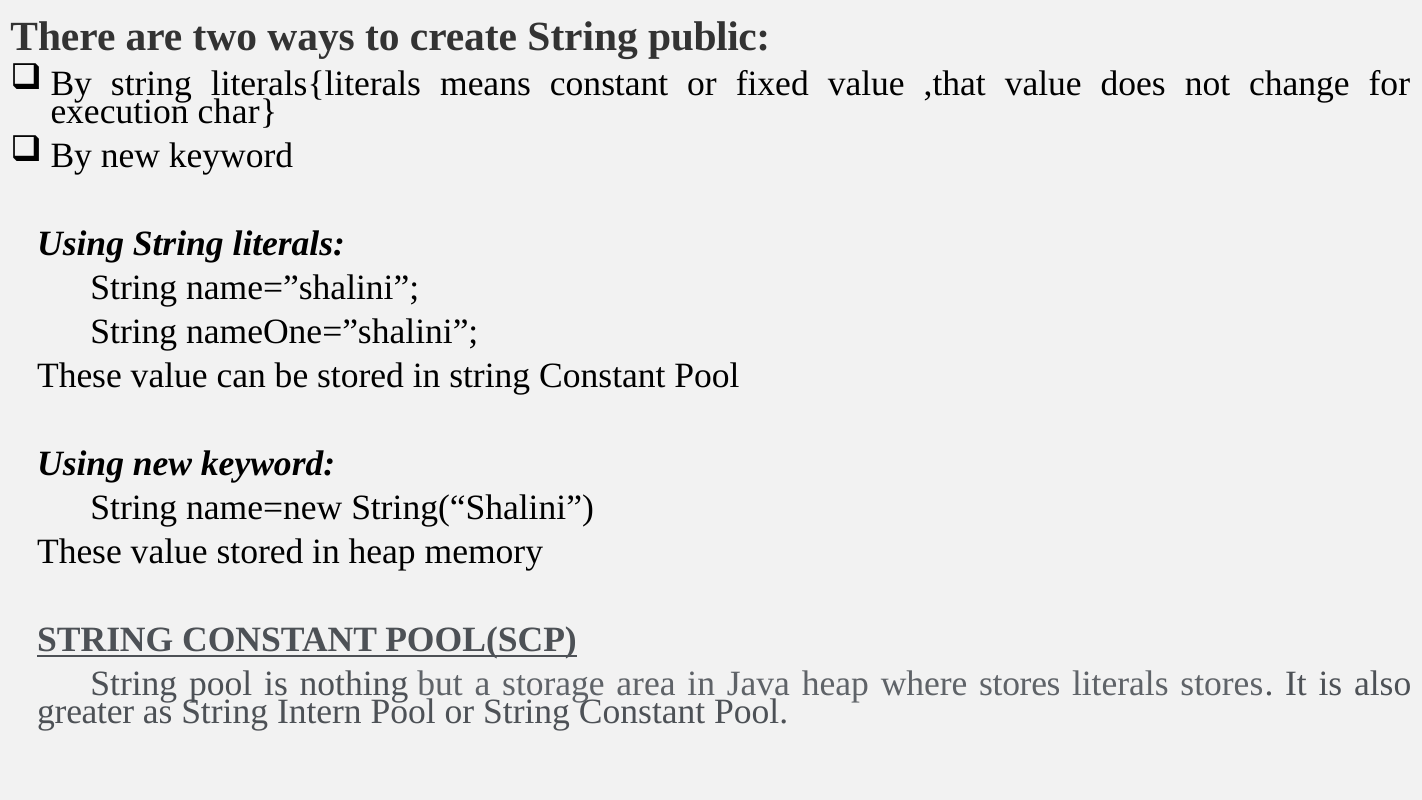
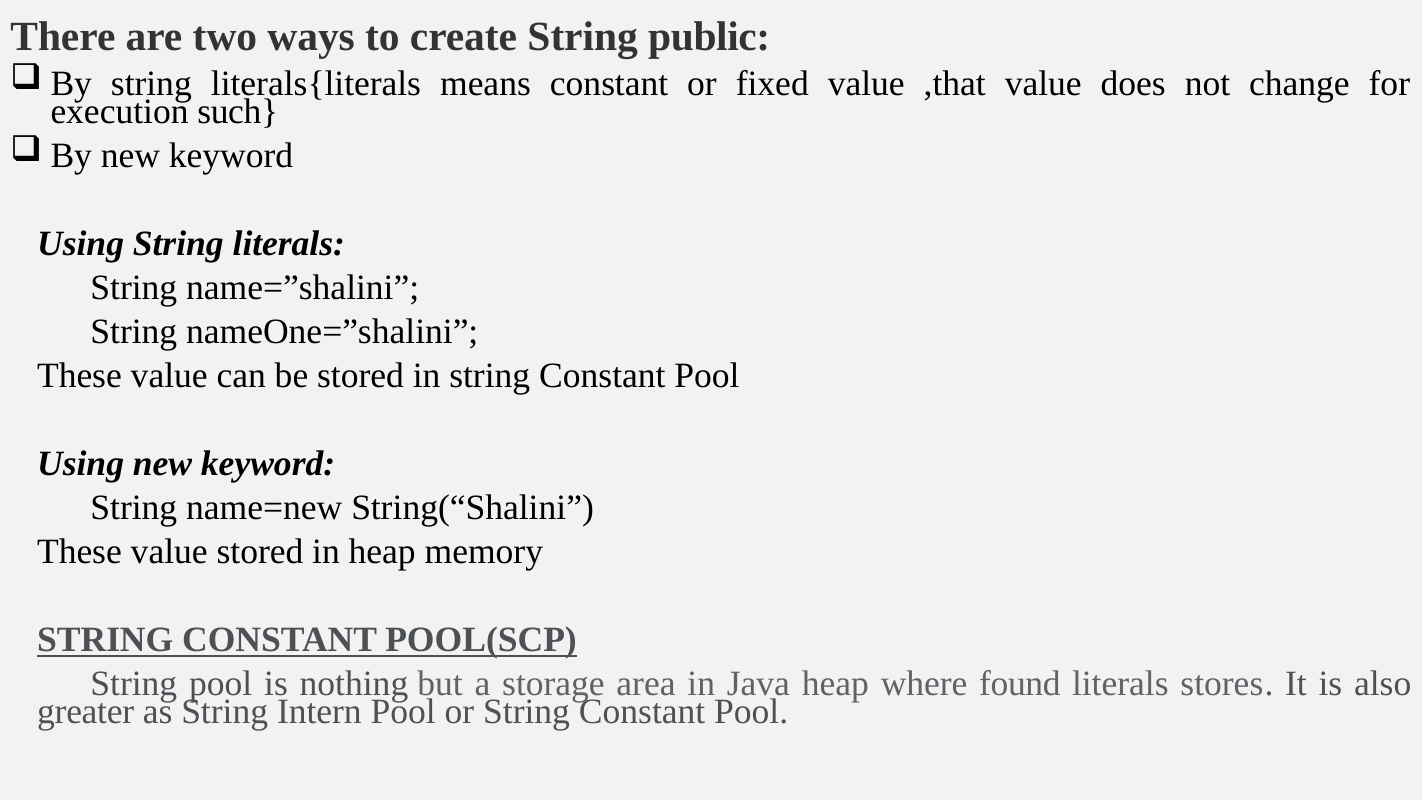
char: char -> such (238, 111)
where stores: stores -> found (1020, 684)
